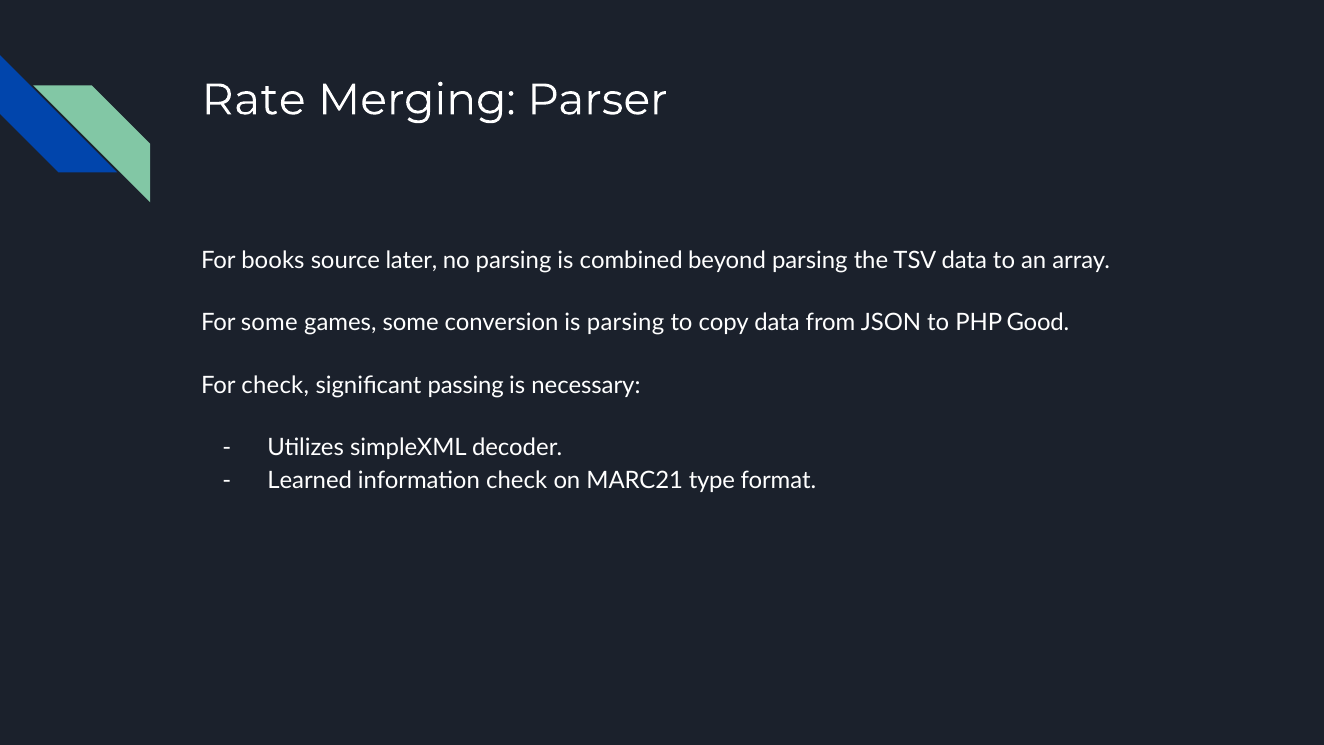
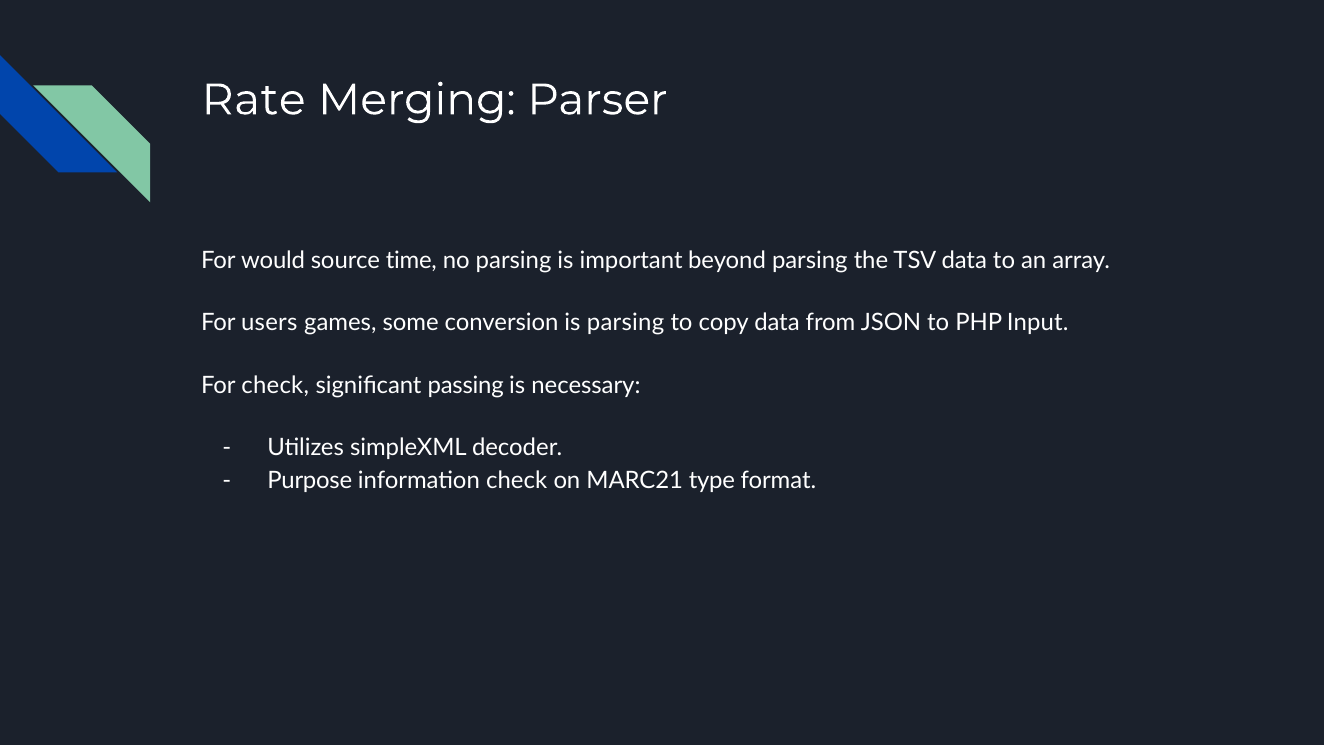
books: books -> would (273, 261)
later: later -> time (411, 261)
combined: combined -> important (631, 261)
For some: some -> users (269, 323)
Good: Good -> Input (1038, 323)
Learned: Learned -> Purpose (310, 481)
